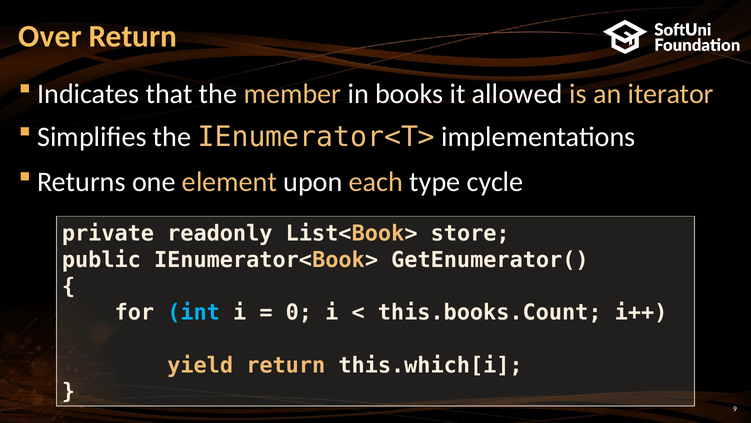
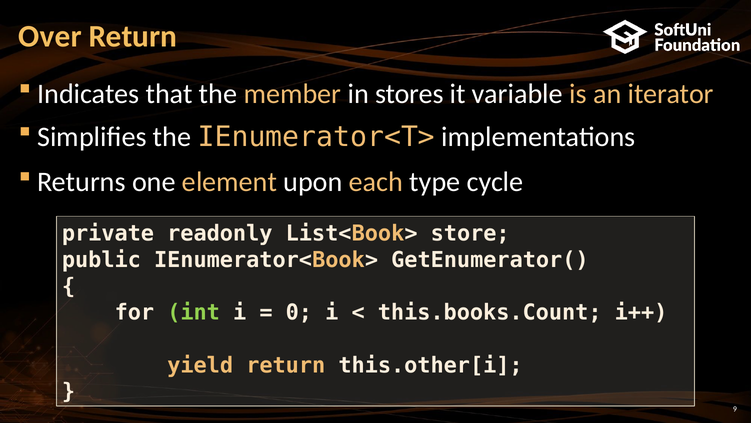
books: books -> stores (409, 94)
allowed: allowed -> variable (517, 94)
int colour: light blue -> light green (194, 312)
this.which[i: this.which[i -> this.other[i (431, 365)
